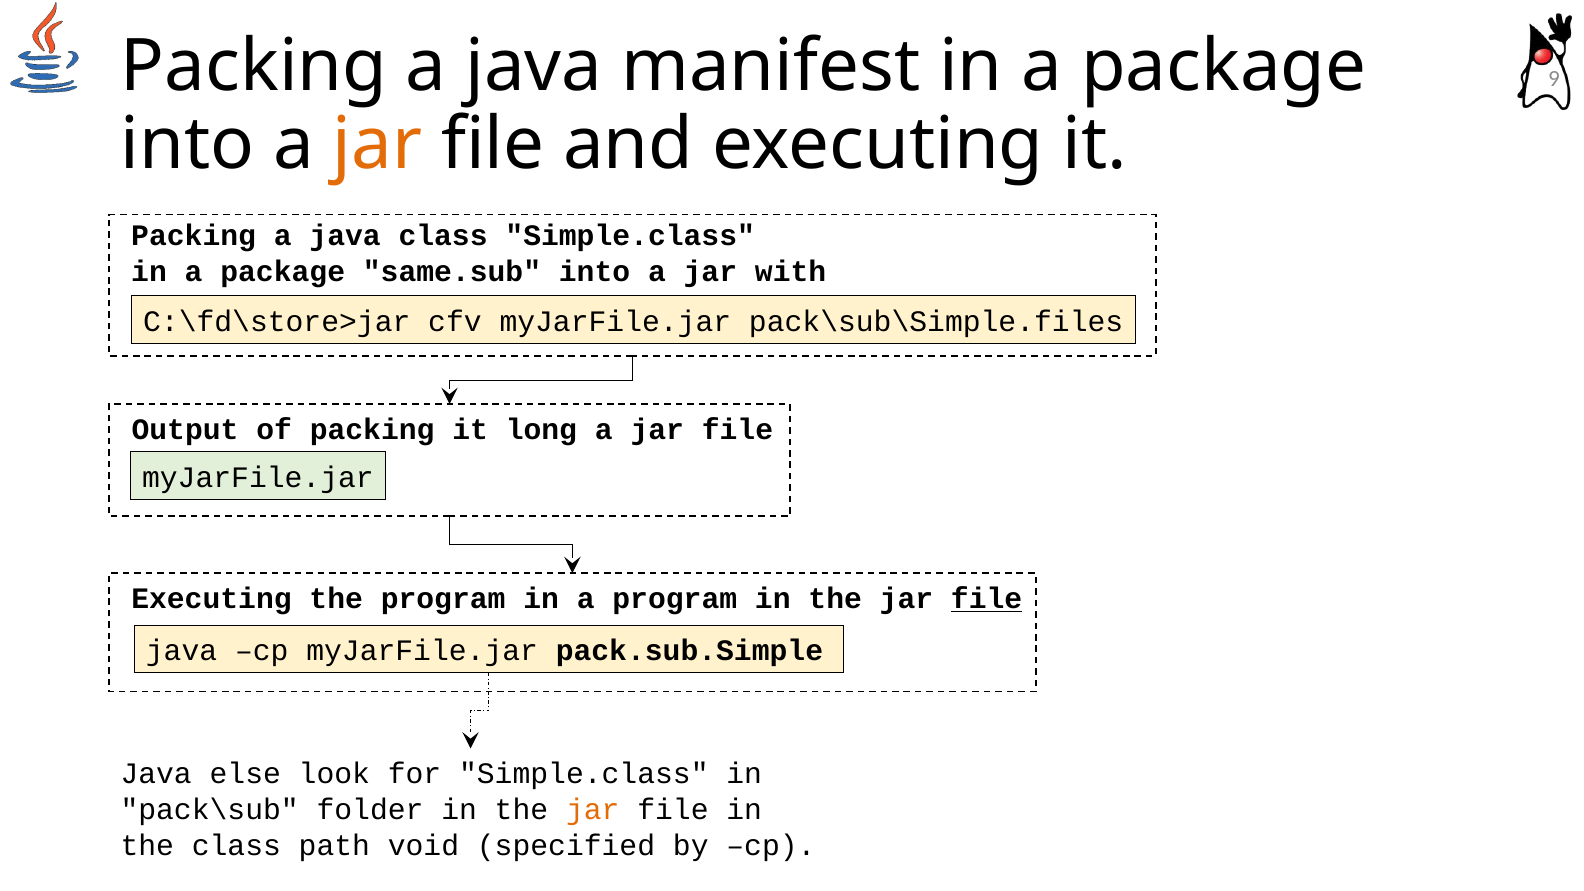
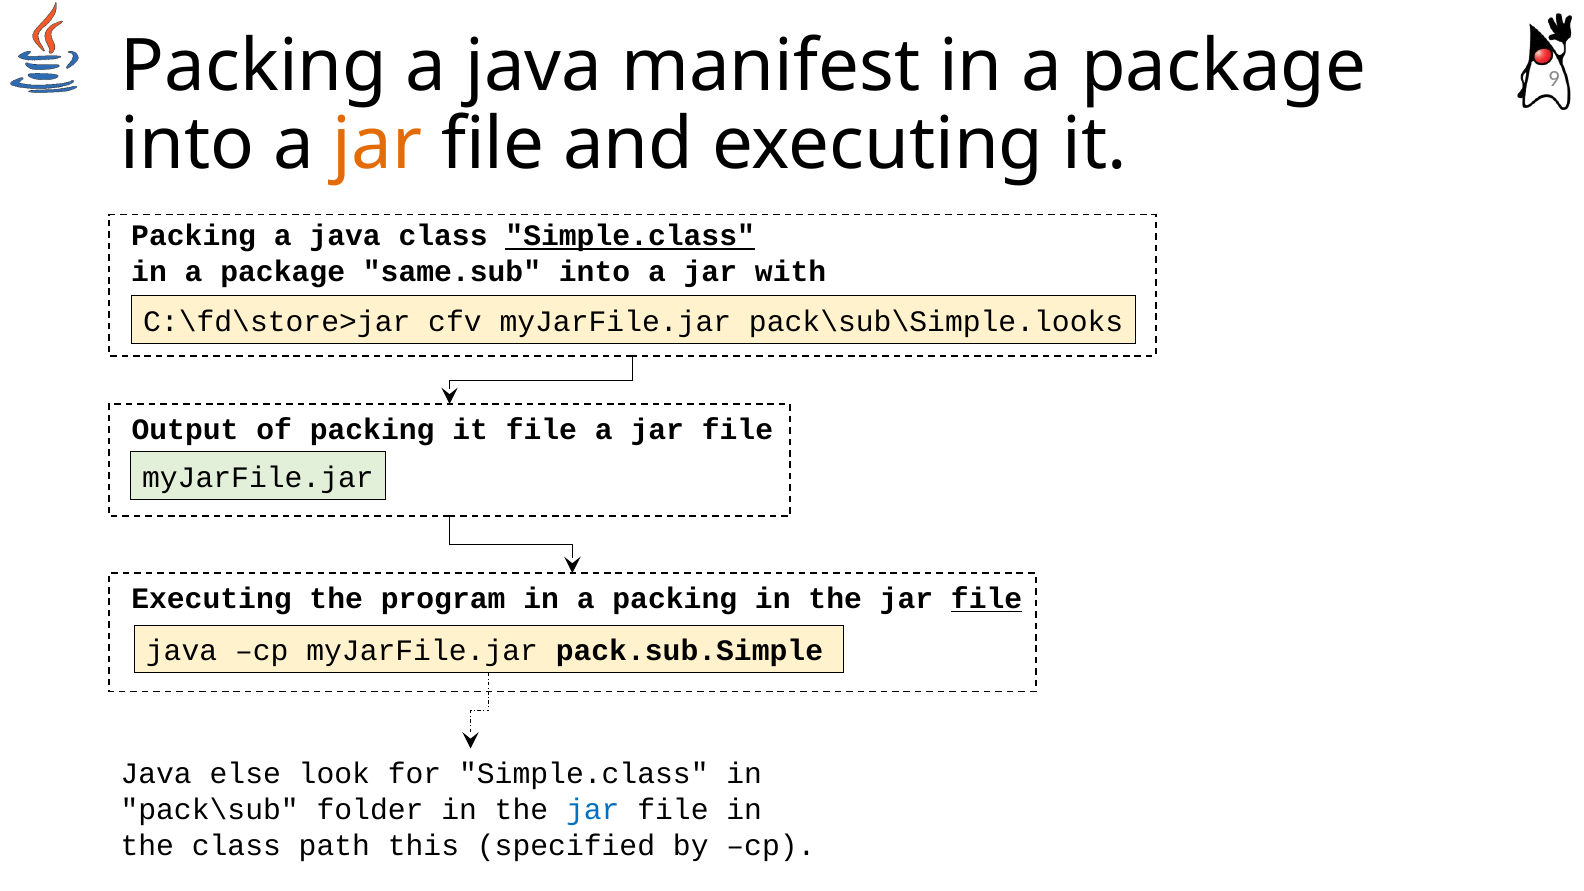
Simple.class underline: none -> present (630, 236)
pack\sub\Simple.files: pack\sub\Simple.files -> pack\sub\Simple.looks (936, 322)
it long: long -> file (541, 430)
a program: program -> packing (675, 599)
jar colour: orange -> blue (593, 810)
void: void -> this (423, 845)
